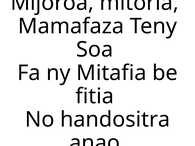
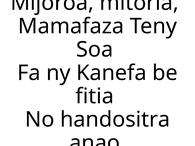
Mitafia: Mitafia -> Kanefa (111, 73)
